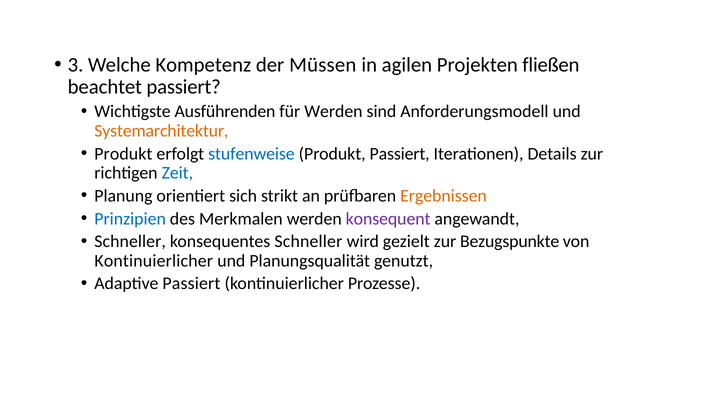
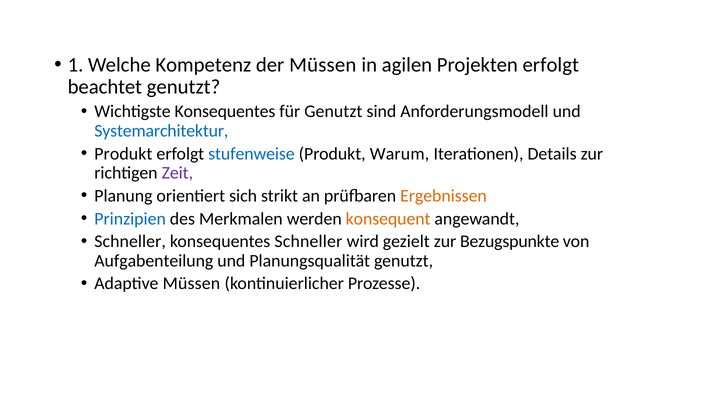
3: 3 -> 1 (76, 65)
Projekten fließen: fließen -> erfolgt (551, 65)
beachtet passiert: passiert -> genutzt (183, 87)
Wichtigste Ausführenden: Ausführenden -> Konsequentes (225, 112)
für Werden: Werden -> Genutzt (333, 112)
Systemarchitektur colour: orange -> blue (161, 131)
Produkt Passiert: Passiert -> Warum (399, 154)
Zeit colour: blue -> purple (177, 173)
konsequent colour: purple -> orange (388, 219)
Kontinuierlicher: Kontinuierlicher -> Aufgabenteilung (154, 261)
Adaptive Passiert: Passiert -> Müssen (191, 284)
